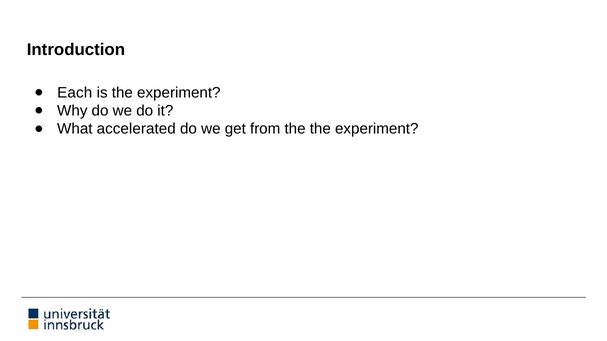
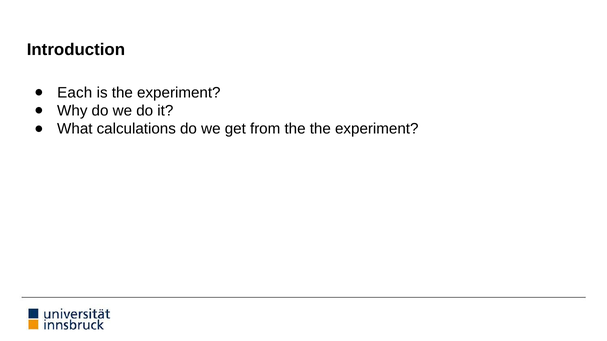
accelerated: accelerated -> calculations (136, 129)
